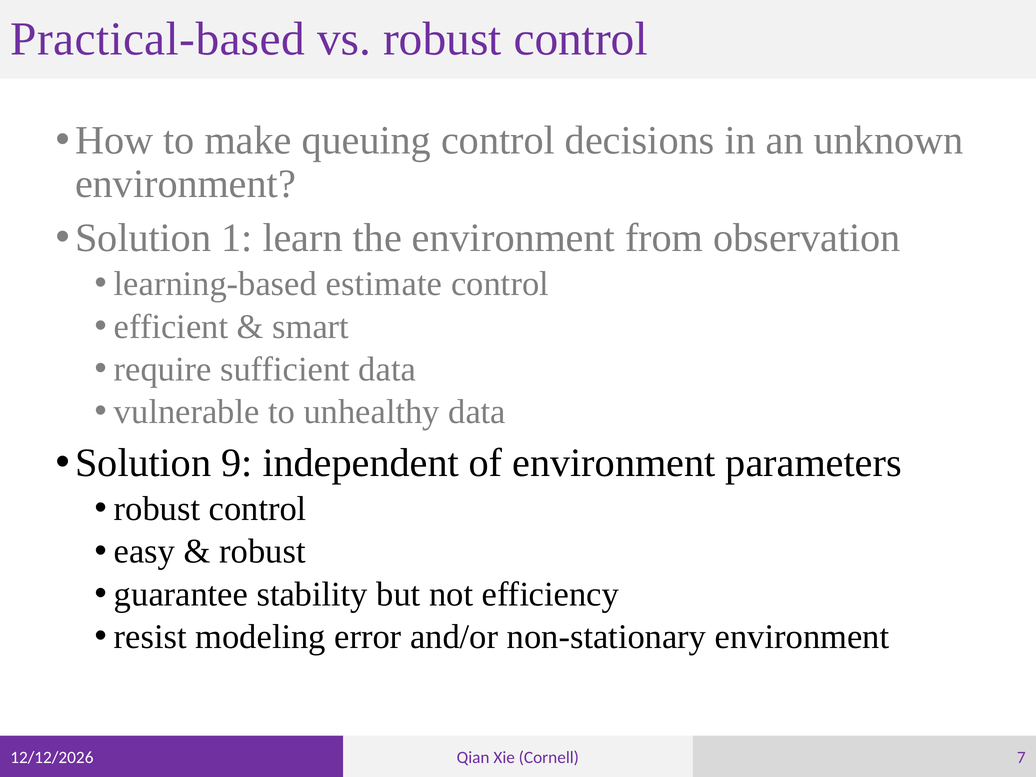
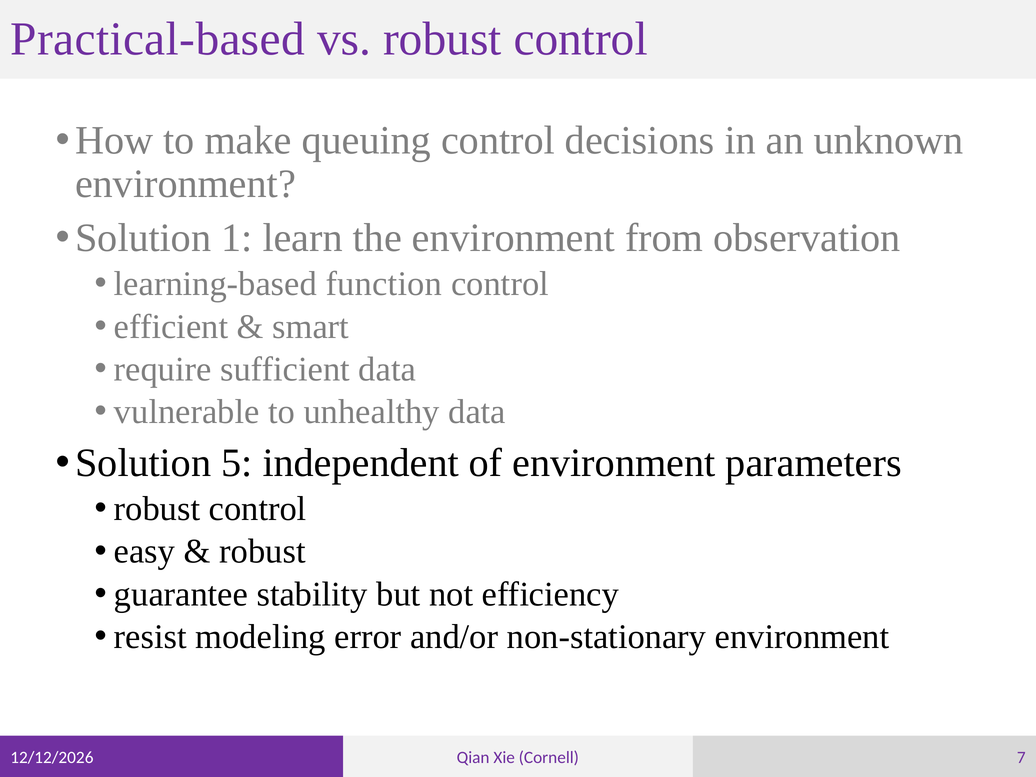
estimate: estimate -> function (384, 284)
9: 9 -> 5 (237, 463)
